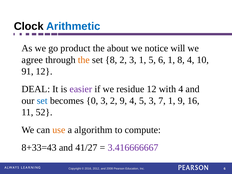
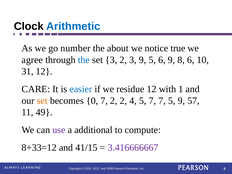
product: product -> number (75, 48)
will: will -> true (178, 48)
the colour: orange -> blue (84, 60)
set 8: 8 -> 3 (111, 60)
3 1: 1 -> 9 (142, 60)
6 1: 1 -> 9 (171, 60)
8 4: 4 -> 6 (191, 60)
91: 91 -> 31 (28, 71)
DEAL: DEAL -> CARE (36, 89)
easier colour: purple -> blue (81, 89)
with 4: 4 -> 1 (181, 89)
set colour: blue -> orange (42, 101)
0 3: 3 -> 7 (104, 101)
2 9: 9 -> 2 (123, 101)
5 3: 3 -> 7 (152, 101)
7 1: 1 -> 5 (172, 101)
16: 16 -> 57 (193, 101)
52: 52 -> 49 (44, 112)
use colour: orange -> purple (59, 130)
algorithm: algorithm -> additional (93, 130)
8+33=43: 8+33=43 -> 8+33=12 (39, 148)
41/27: 41/27 -> 41/15 (86, 148)
